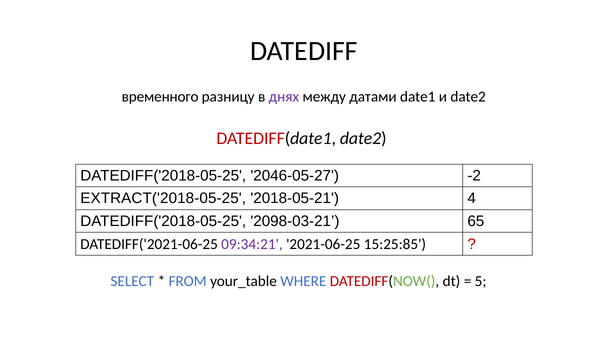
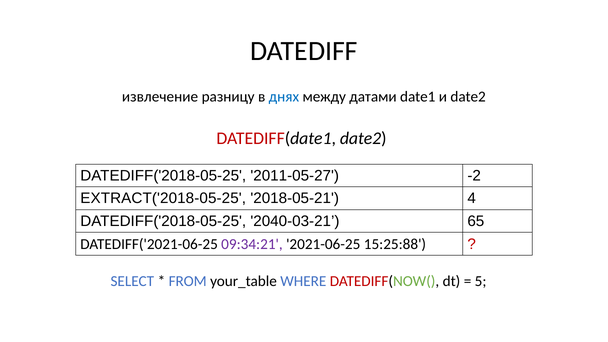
временного: временного -> извлечение (160, 97)
днях colour: purple -> blue (284, 97)
2046-05-27: 2046-05-27 -> 2011-05-27 (295, 176)
2098-03-21: 2098-03-21 -> 2040-03-21 (295, 221)
15:25:85: 15:25:85 -> 15:25:88 (395, 244)
